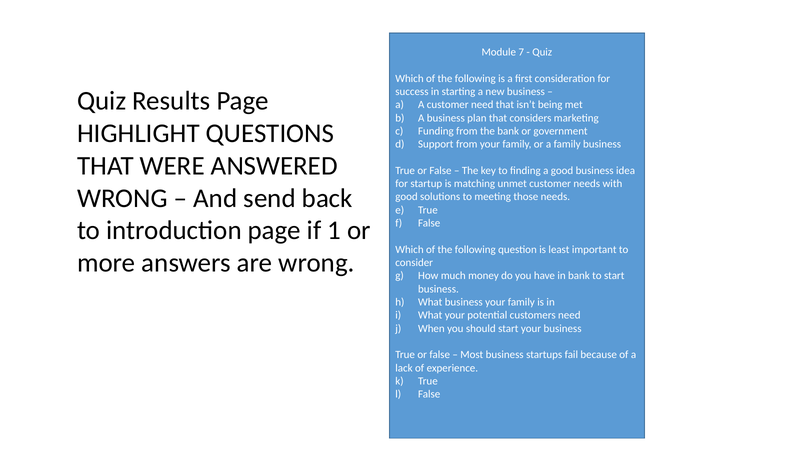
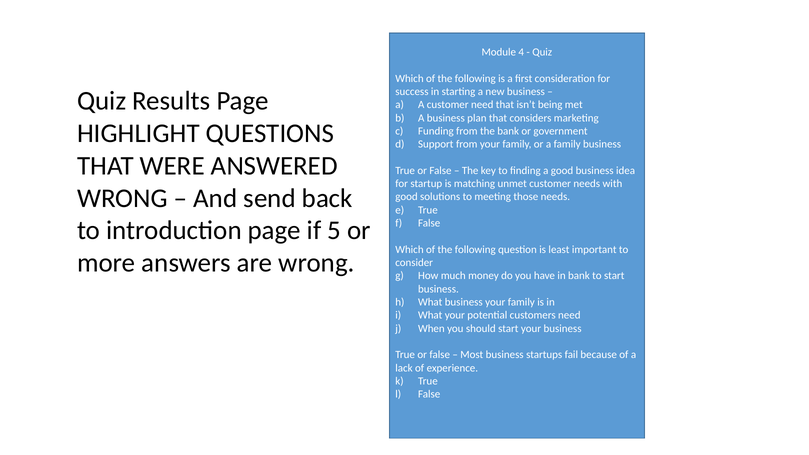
7: 7 -> 4 (521, 52)
1: 1 -> 5 (334, 231)
